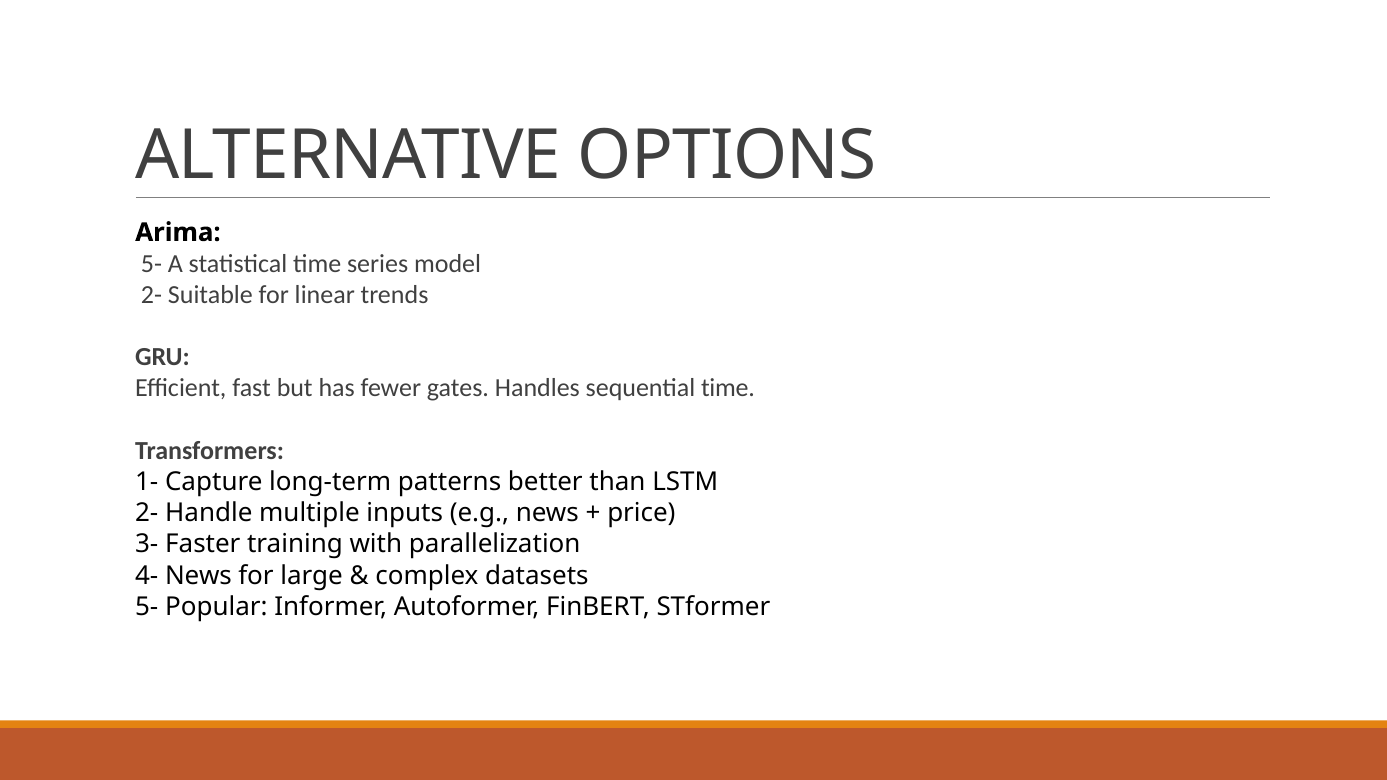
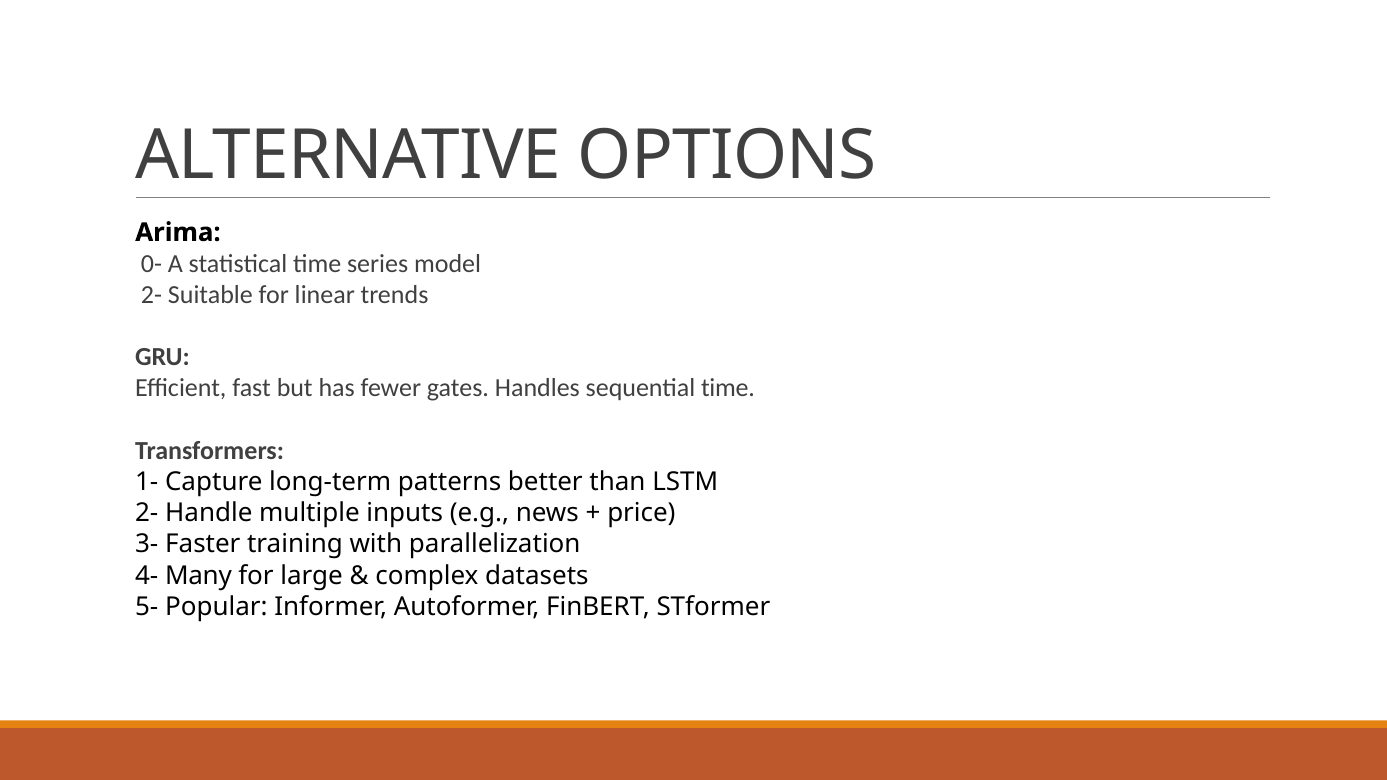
5-: 5- -> 0- (152, 264)
4- News: News -> Many (198, 576)
